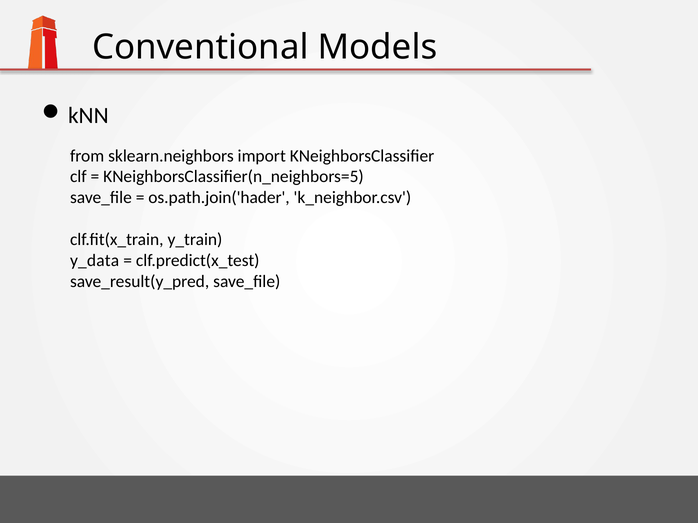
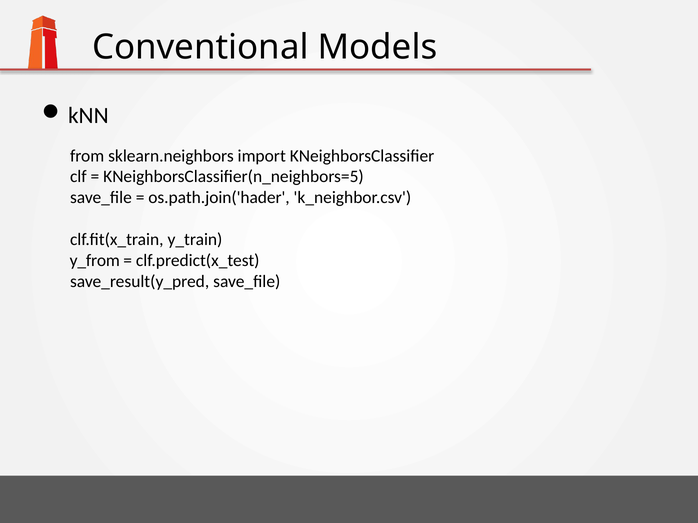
y_data: y_data -> y_from (95, 261)
